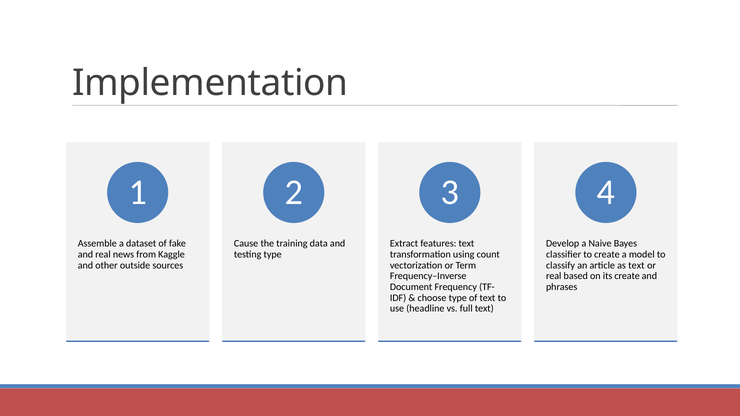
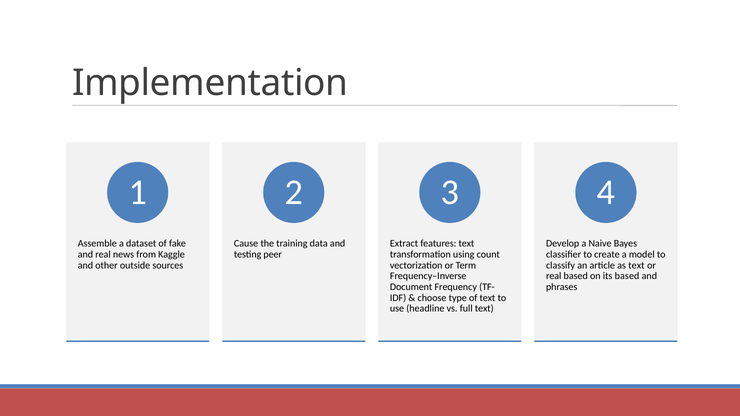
testing type: type -> peer (273, 255)
its create: create -> based (627, 276)
